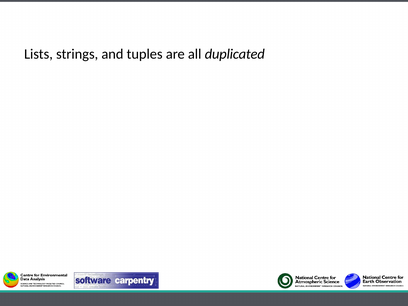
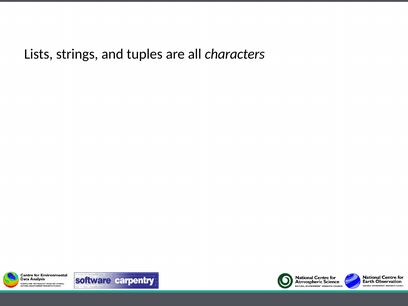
duplicated: duplicated -> characters (235, 54)
